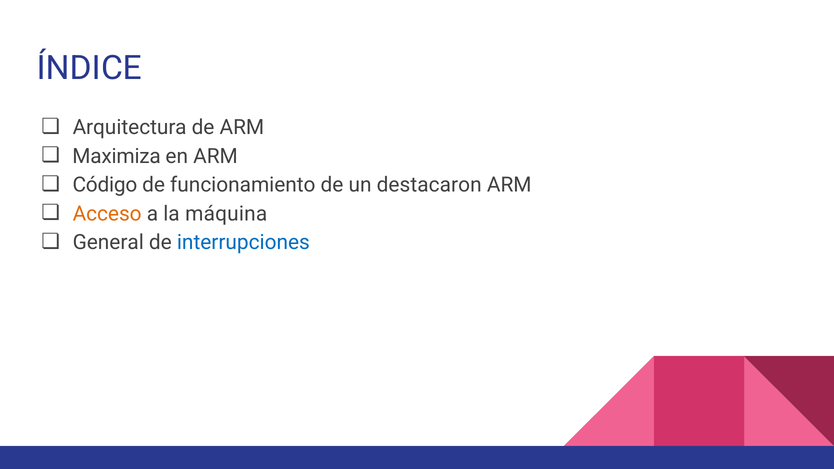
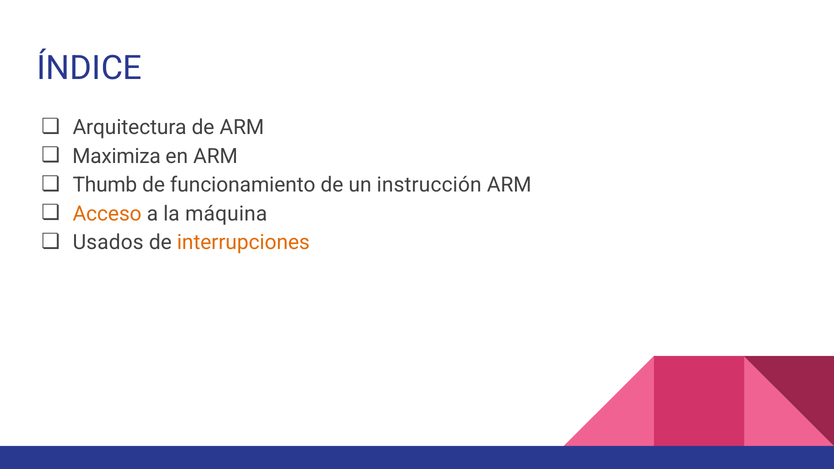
Código: Código -> Thumb (105, 185)
destacaron: destacaron -> instrucción (429, 185)
General: General -> Usados (108, 243)
interrupciones colour: blue -> orange (243, 243)
